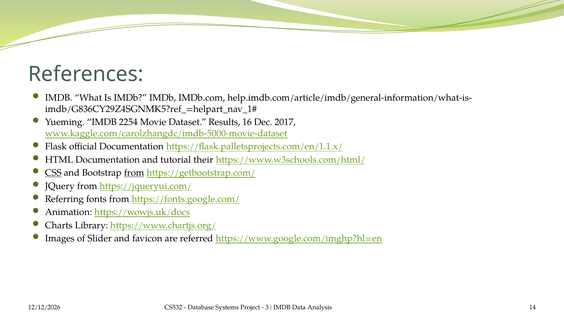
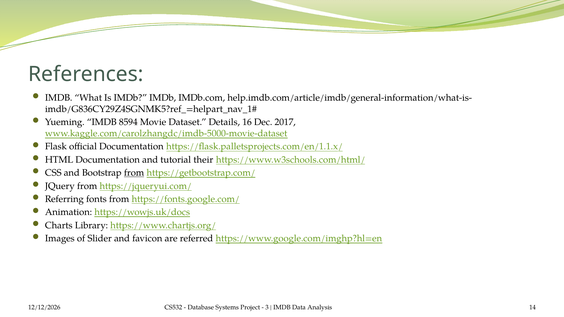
2254: 2254 -> 8594 (128, 122)
Results: Results -> Details (224, 122)
CSS underline: present -> none (53, 173)
